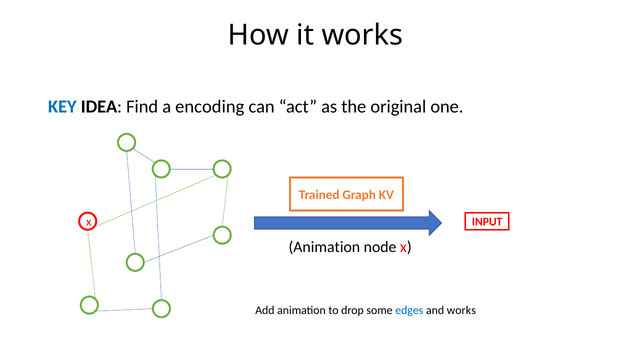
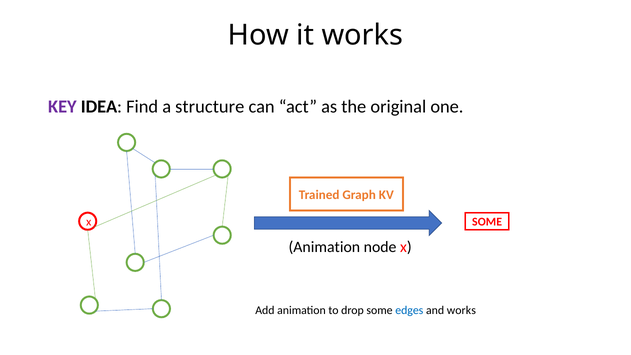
KEY colour: blue -> purple (62, 107)
encoding: encoding -> structure (210, 107)
INPUT: INPUT -> SOME (487, 222)
